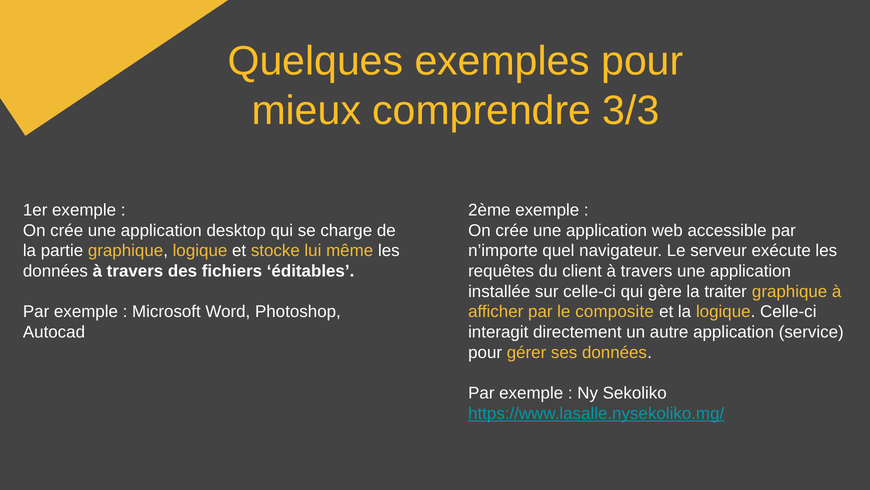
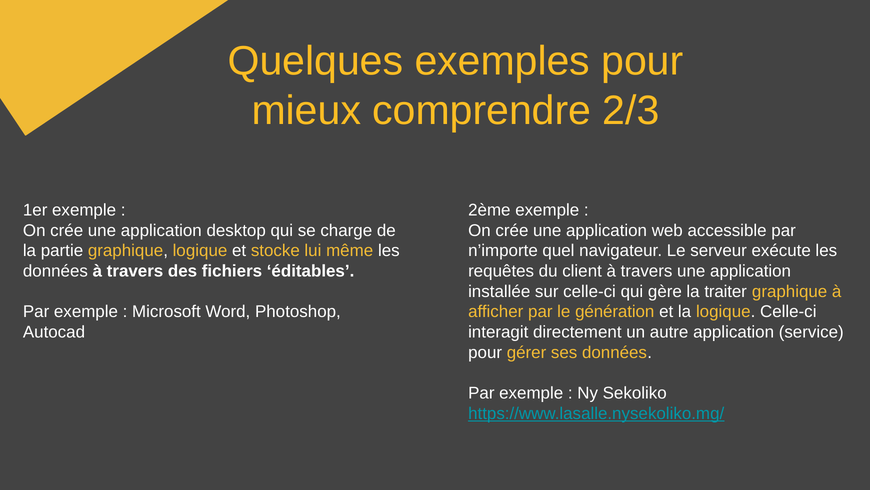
3/3: 3/3 -> 2/3 (631, 110)
composite: composite -> génération (615, 311)
